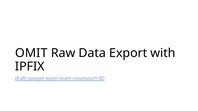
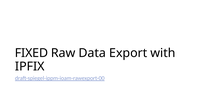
OMIT: OMIT -> FIXED (31, 53)
